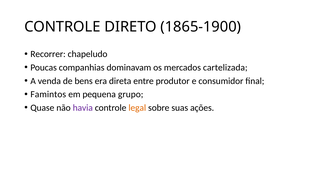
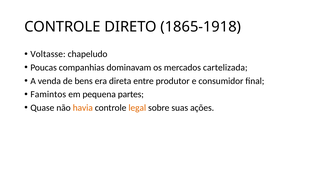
1865-1900: 1865-1900 -> 1865-1918 (201, 27)
Recorrer: Recorrer -> Voltasse (48, 54)
grupo: grupo -> partes (131, 94)
havia colour: purple -> orange (83, 108)
